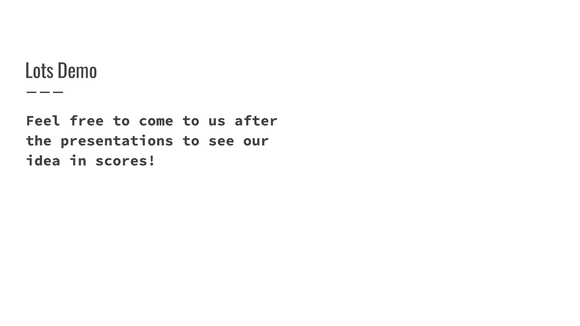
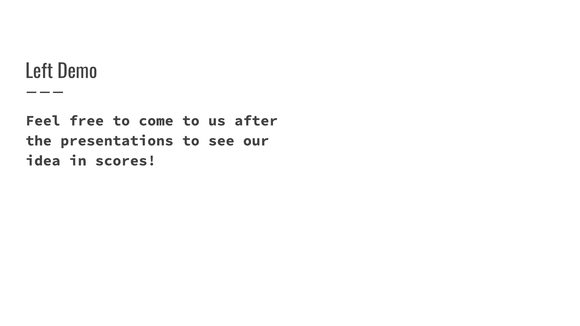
Lots: Lots -> Left (39, 72)
